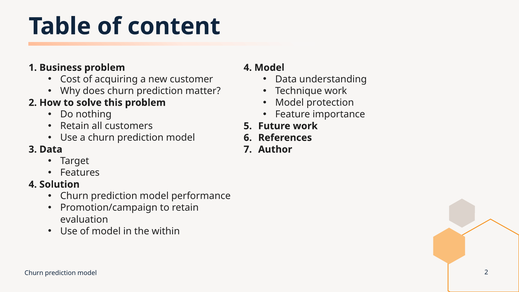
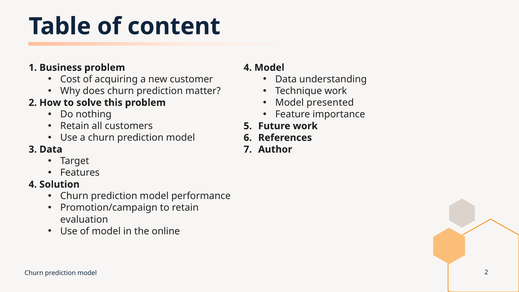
protection: protection -> presented (330, 103)
within: within -> online (166, 231)
